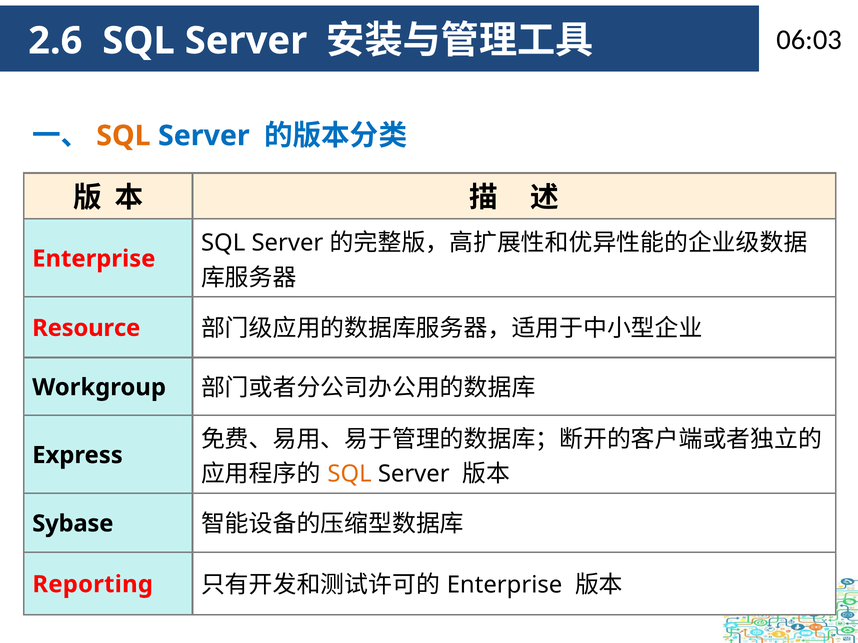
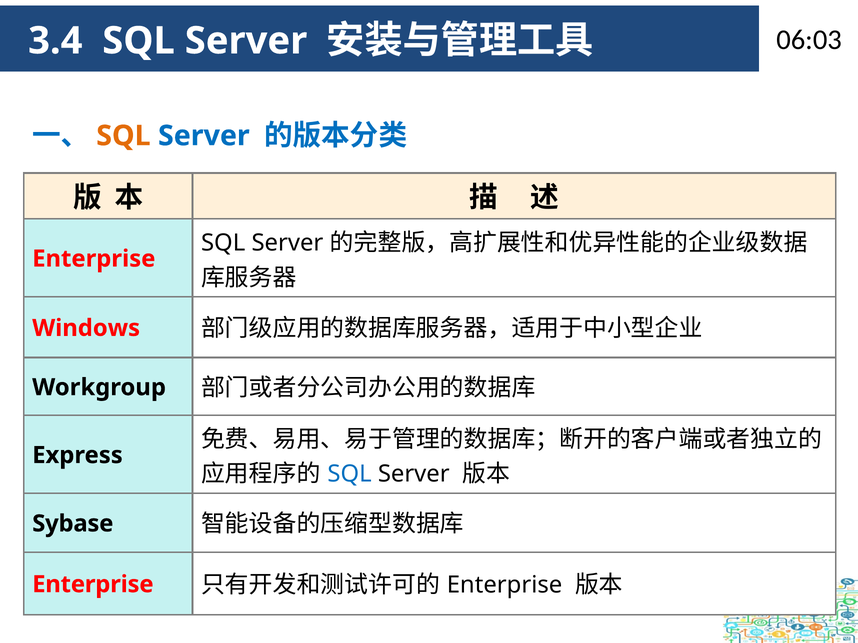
2.6: 2.6 -> 3.4 (55, 41)
Resource: Resource -> Windows (86, 328)
SQL colour: orange -> blue (350, 474)
Reporting: Reporting -> Enterprise (93, 585)
